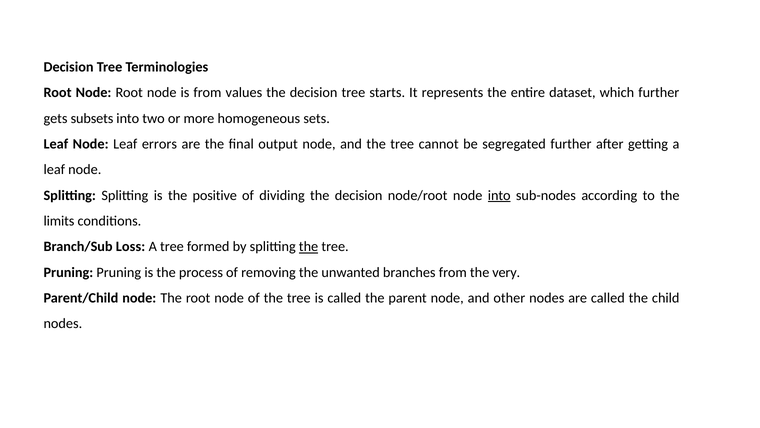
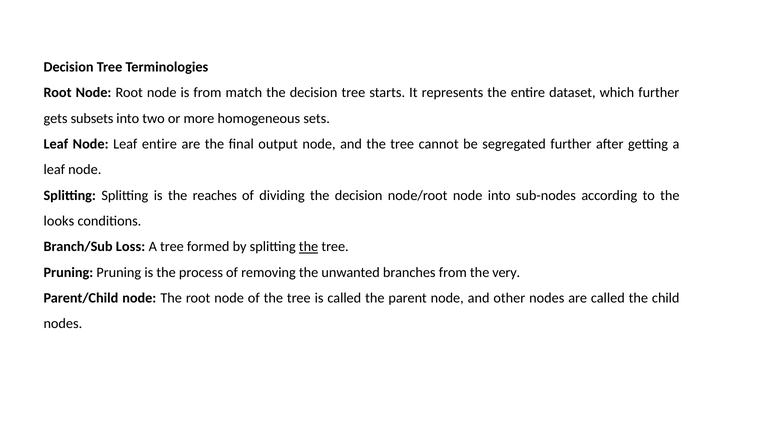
values: values -> match (244, 93)
Leaf errors: errors -> entire (159, 144)
positive: positive -> reaches (215, 195)
into underline: present -> none (499, 195)
limits: limits -> looks (59, 221)
